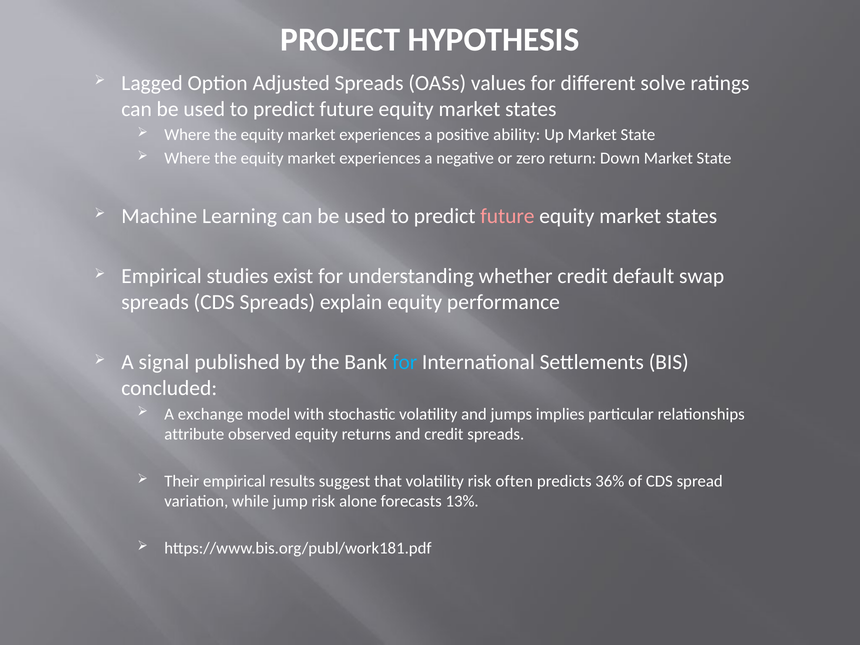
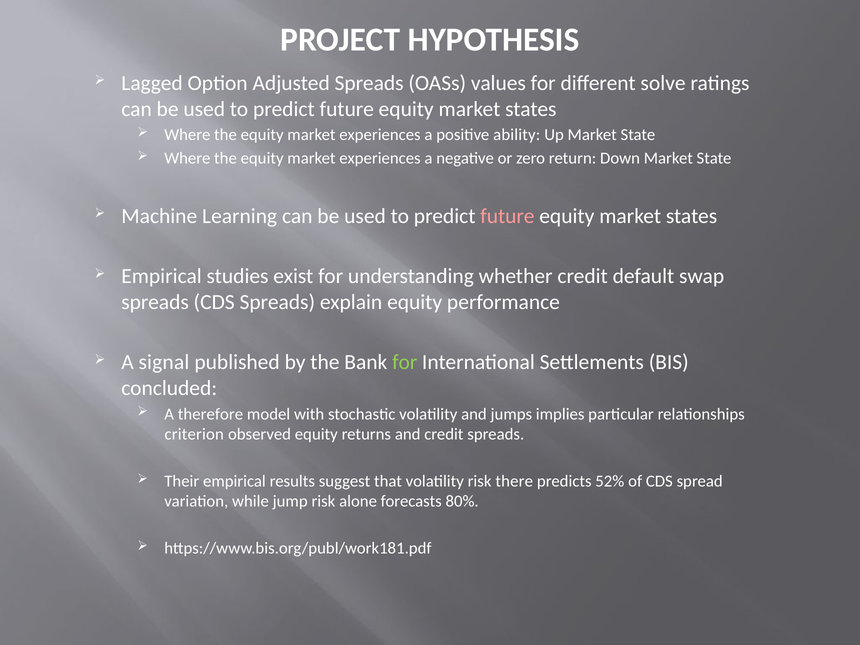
for colour: light blue -> light green (405, 362)
exchange: exchange -> therefore (210, 414)
attribute: attribute -> criterion (194, 434)
often: often -> there (514, 481)
36%: 36% -> 52% (610, 481)
13%: 13% -> 80% (462, 501)
